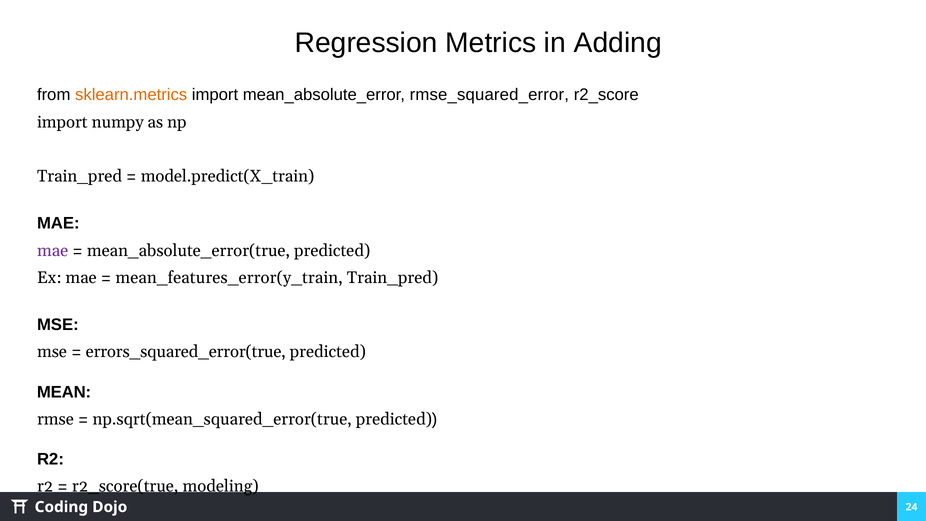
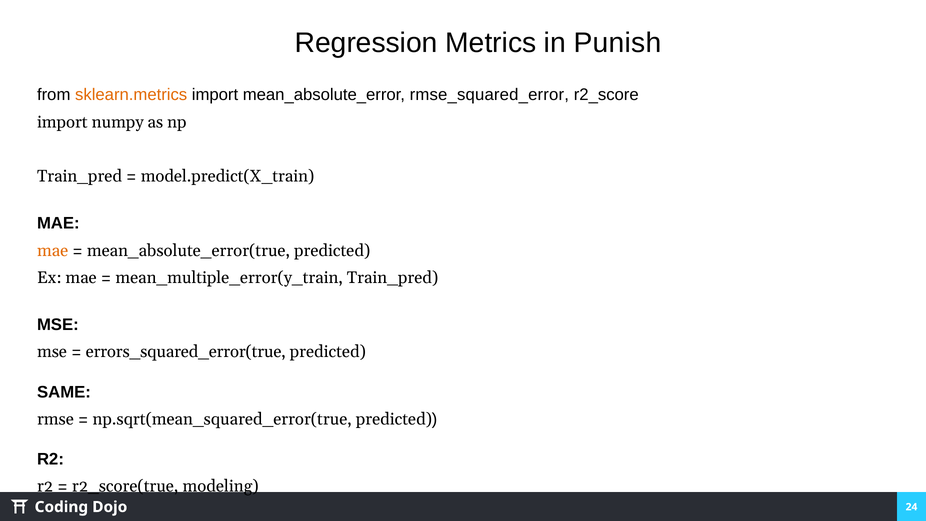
Adding: Adding -> Punish (618, 43)
mae colour: purple -> orange (53, 250)
mean_features_error(y_train: mean_features_error(y_train -> mean_multiple_error(y_train (229, 278)
MEAN: MEAN -> SAME (64, 392)
